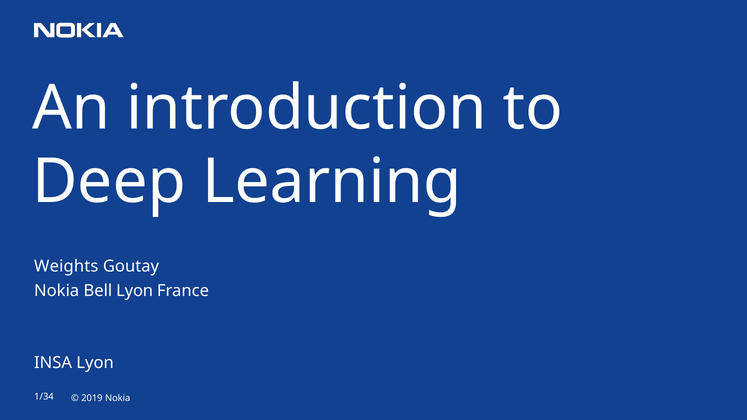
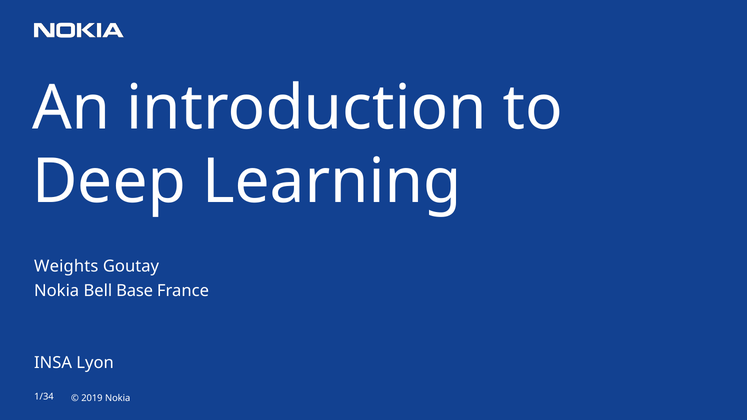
Bell Lyon: Lyon -> Base (135, 291)
